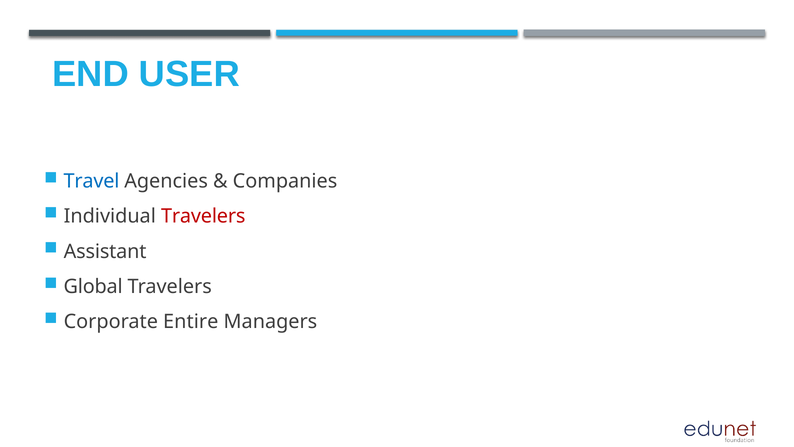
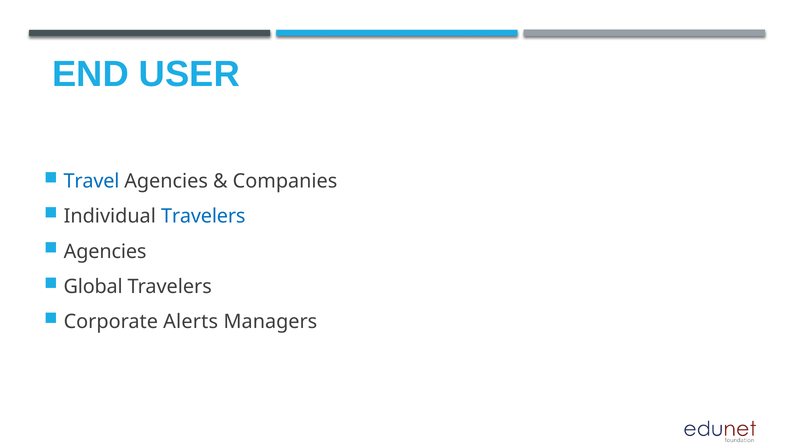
Travelers colour: red -> blue (203, 216)
Assistant: Assistant -> Agencies (105, 251)
Entire: Entire -> Alerts (191, 322)
